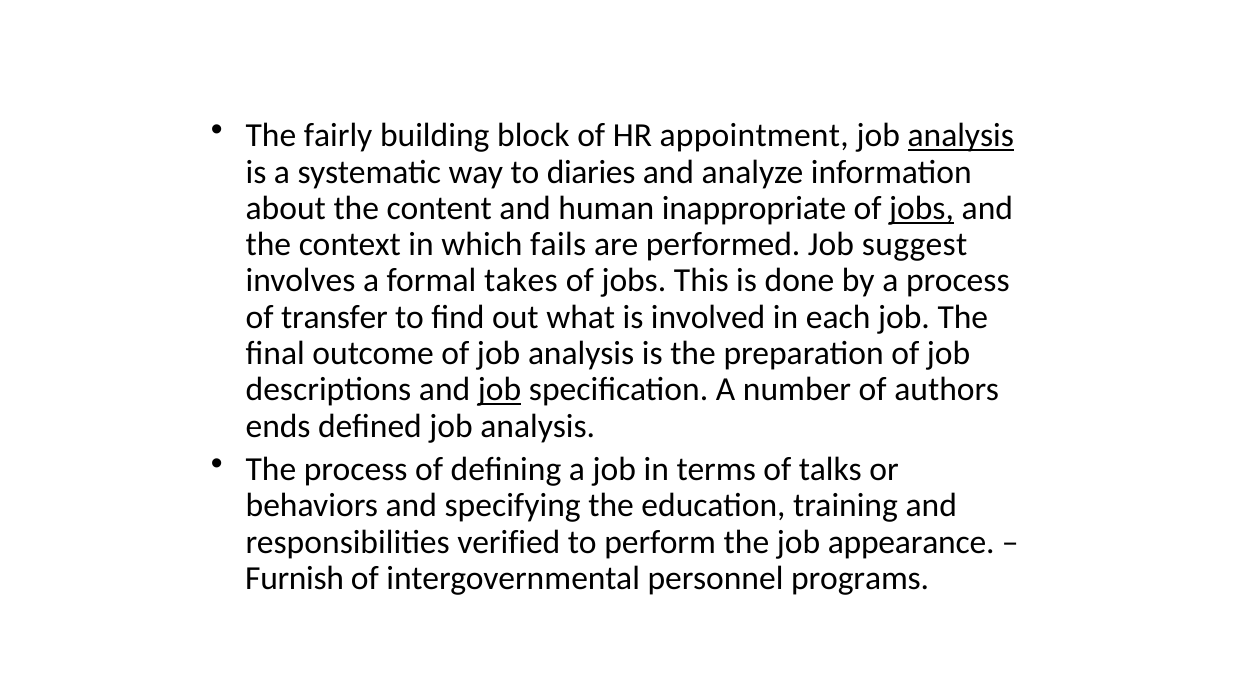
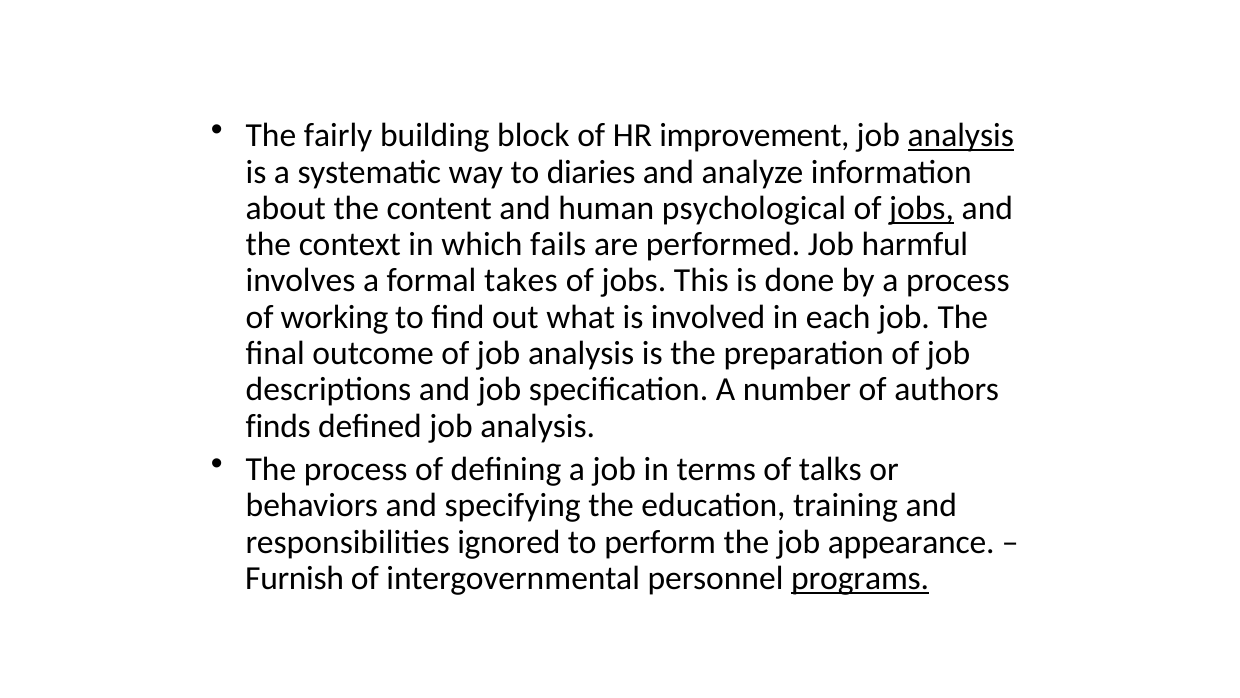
appointment: appointment -> improvement (754, 136)
inappropriate: inappropriate -> psychological (754, 208)
suggest: suggest -> harmful (915, 244)
transfer: transfer -> working (335, 317)
job underline: present -> none (500, 389)
ends: ends -> finds (278, 426)
verified: verified -> ignored (509, 542)
programs underline: none -> present (860, 578)
